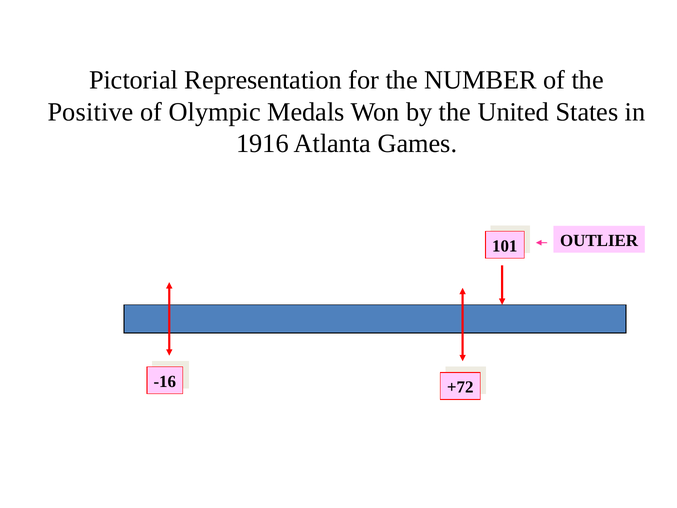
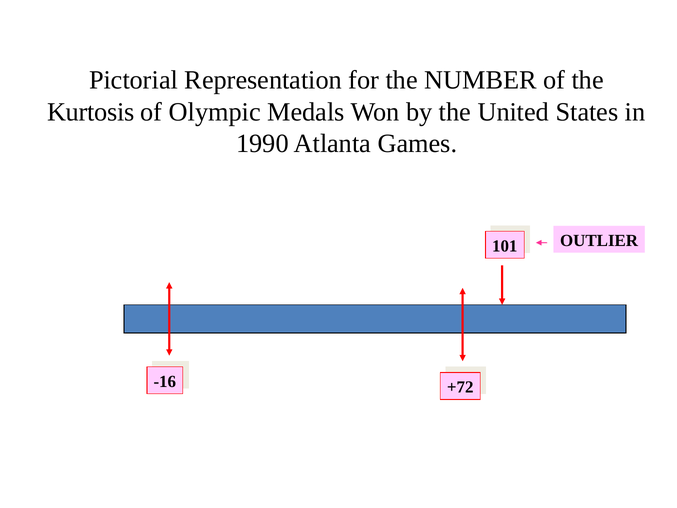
Positive: Positive -> Kurtosis (91, 112)
1916: 1916 -> 1990 (262, 143)
